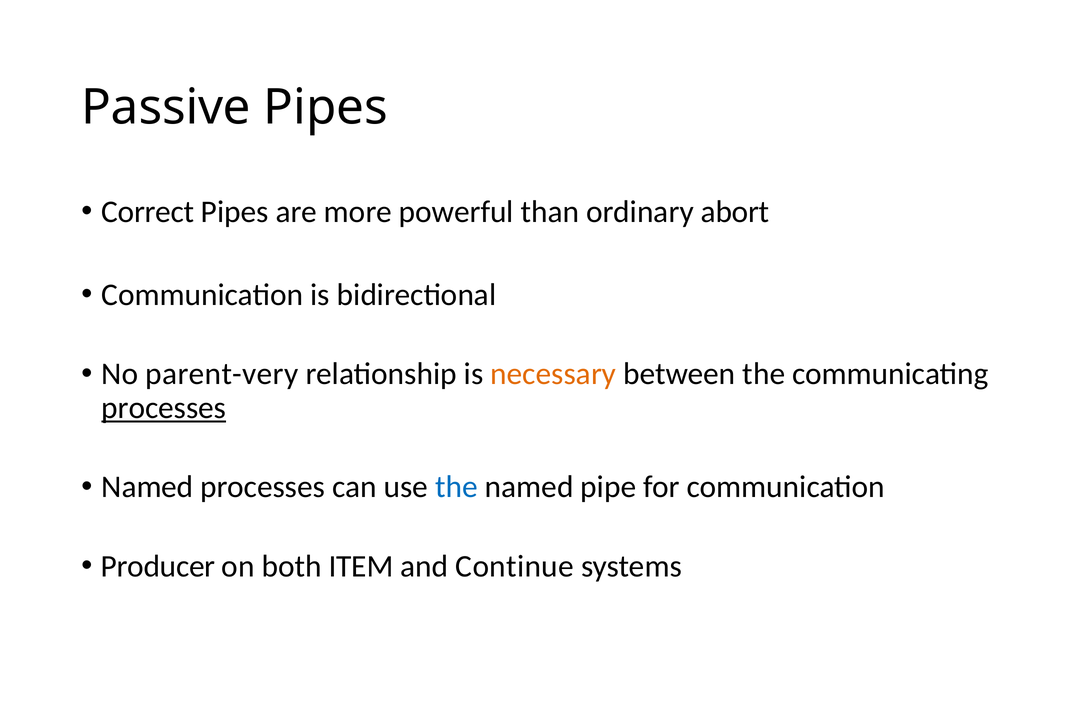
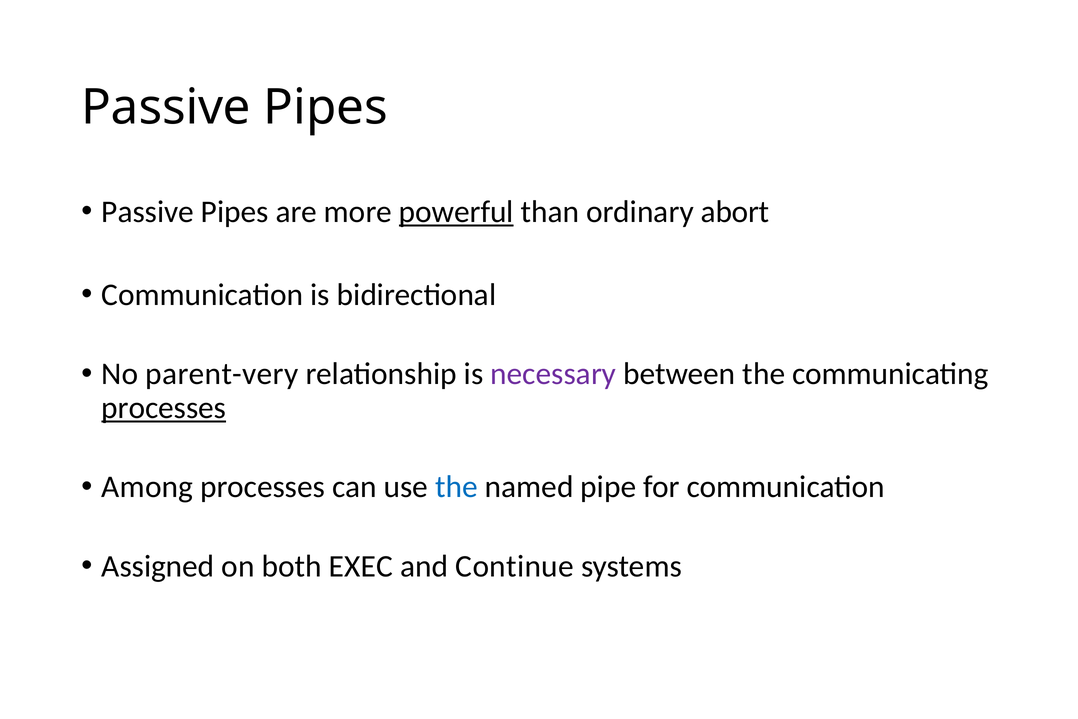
Correct: Correct -> Passive (148, 212)
powerful underline: none -> present (456, 212)
necessary colour: orange -> purple (553, 374)
Named: Named -> Among (147, 487)
Producer: Producer -> Assigned (158, 566)
ITEM: ITEM -> EXEC (361, 566)
